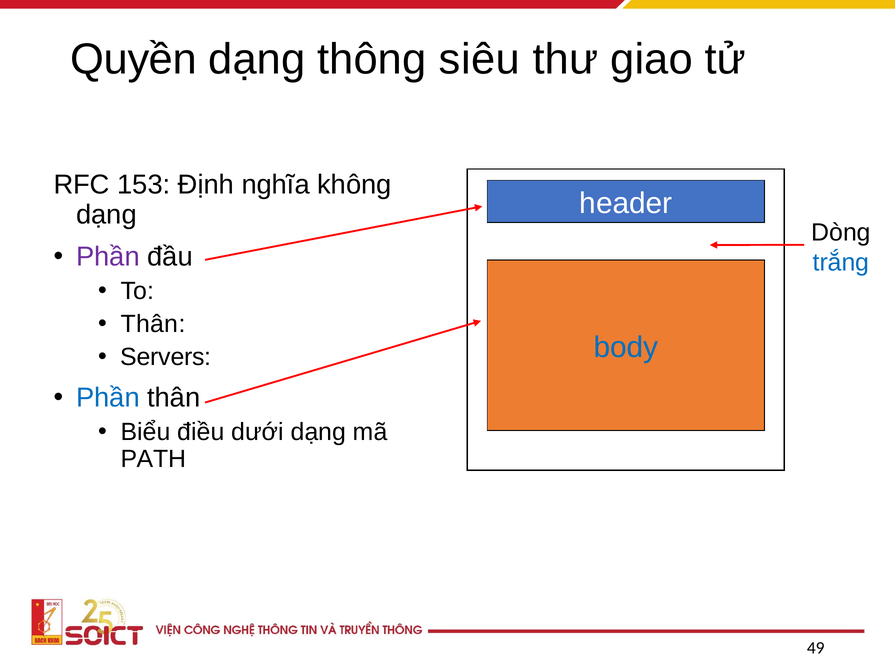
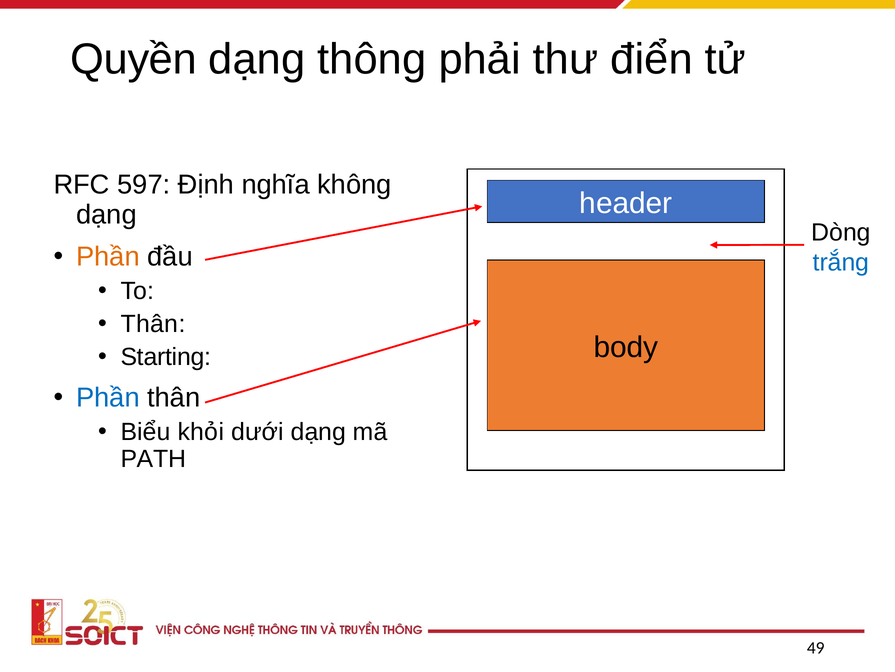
siêu: siêu -> phải (480, 59)
giao: giao -> điển (652, 59)
153: 153 -> 597 (144, 185)
Phần colour: purple -> orange (108, 256)
body colour: blue -> black (626, 347)
Servers: Servers -> Starting (166, 357)
điều: điều -> khỏi (201, 432)
